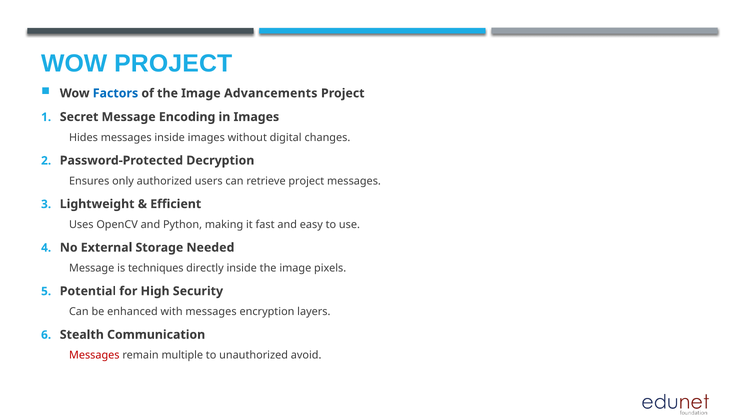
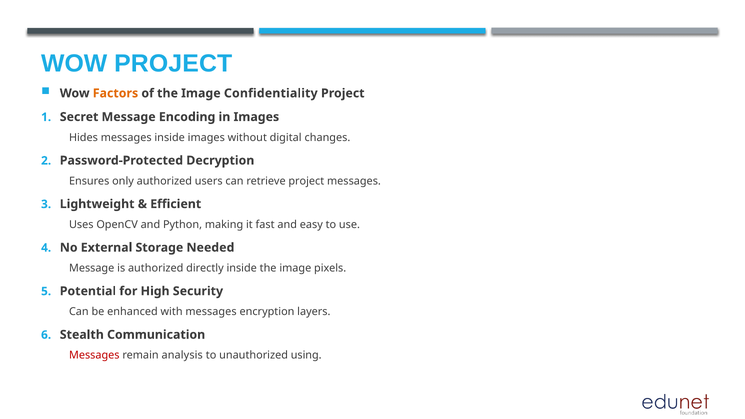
Factors colour: blue -> orange (115, 93)
Advancements: Advancements -> Confidentiality (271, 93)
is techniques: techniques -> authorized (156, 268)
multiple: multiple -> analysis (182, 355)
avoid: avoid -> using (306, 355)
